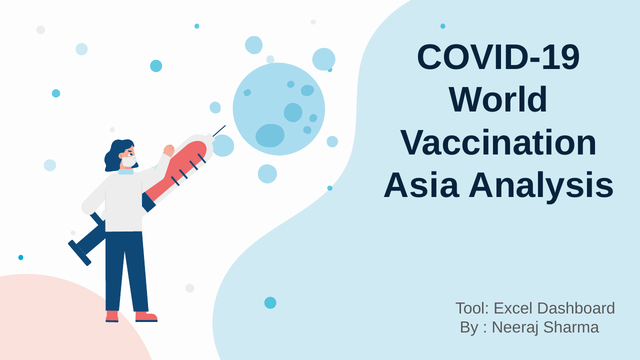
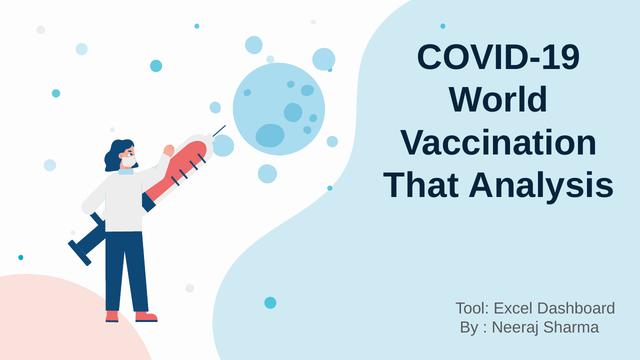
Asia: Asia -> That (421, 185)
